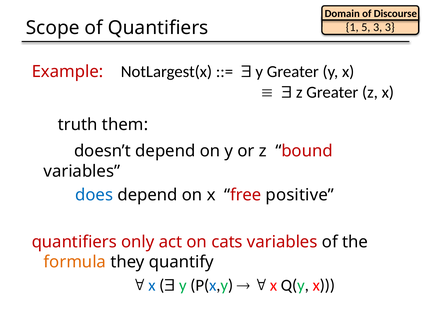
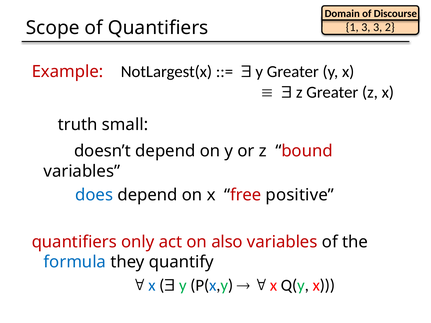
1 5: 5 -> 3 (366, 27)
3 3: 3 -> 2 (390, 27)
them: them -> small (125, 125)
cats: cats -> also (227, 242)
formula colour: orange -> blue (75, 262)
